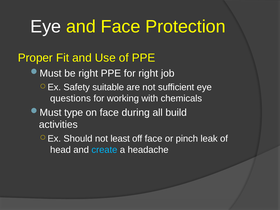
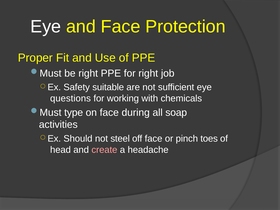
build: build -> soap (176, 113)
least: least -> steel (120, 139)
leak: leak -> toes (209, 139)
create colour: light blue -> pink (104, 150)
